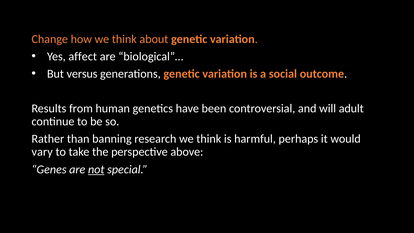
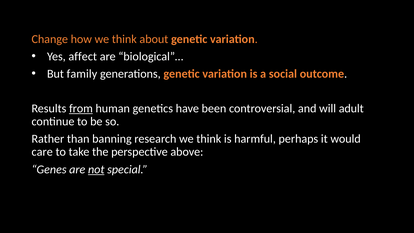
versus: versus -> family (82, 74)
from underline: none -> present (81, 108)
vary: vary -> care (42, 152)
